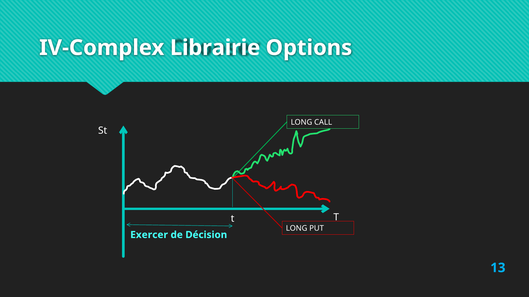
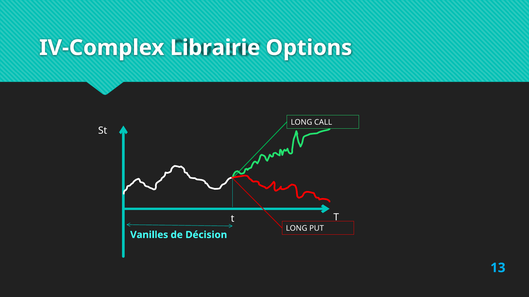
Exercer: Exercer -> Vanilles (149, 235)
